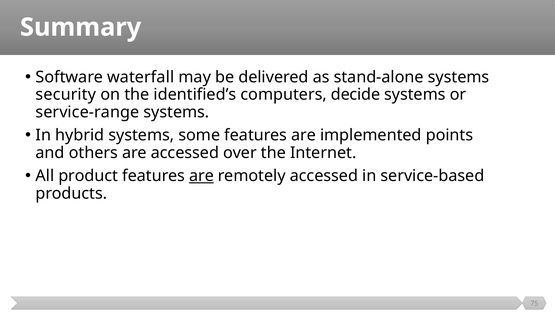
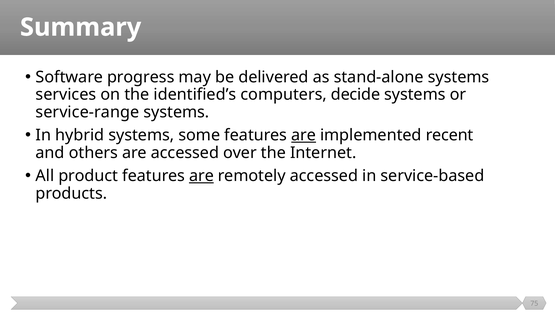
waterfall: waterfall -> progress (141, 77)
security: security -> services (66, 95)
are underline: none -> present (304, 135)
points: points -> recent (450, 135)
